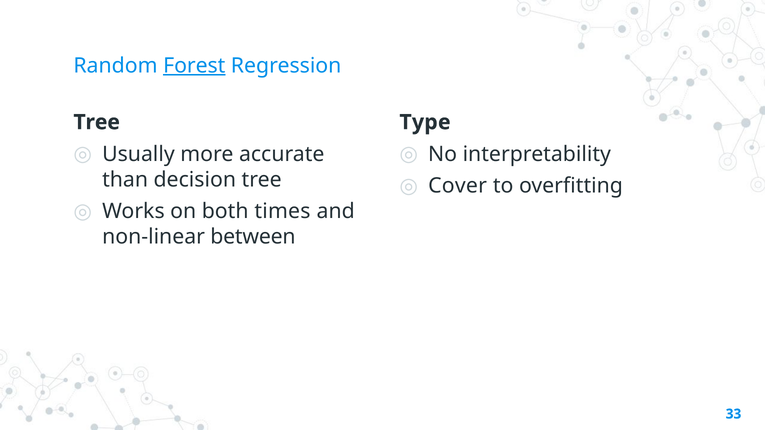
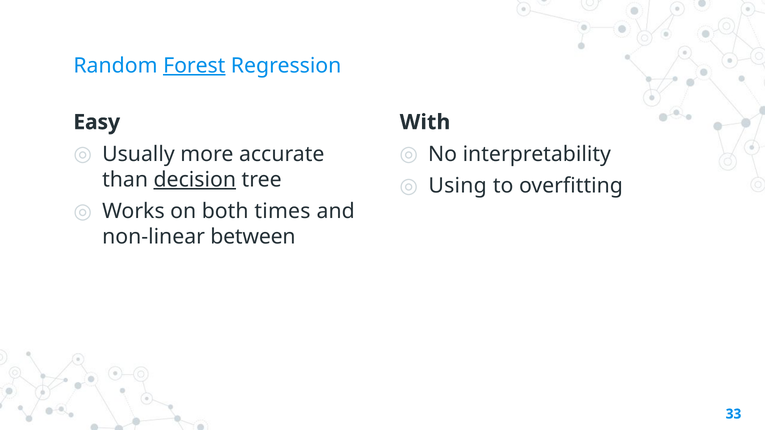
Tree: Tree -> Easy (97, 122)
Type: Type -> With (425, 122)
decision underline: none -> present (195, 180)
Cover: Cover -> Using (458, 186)
